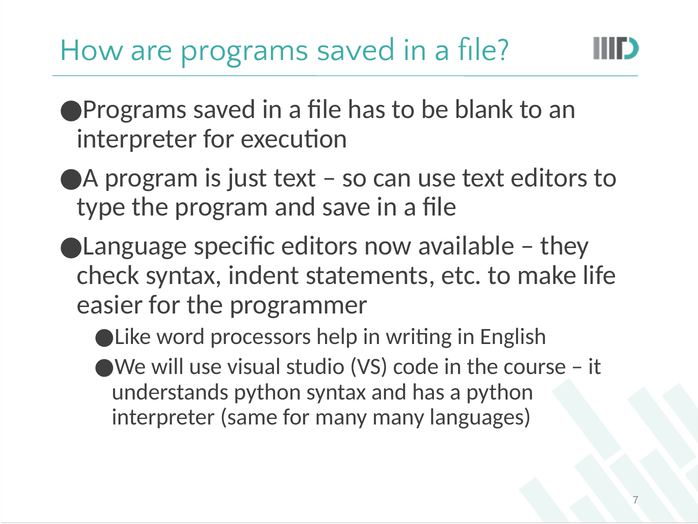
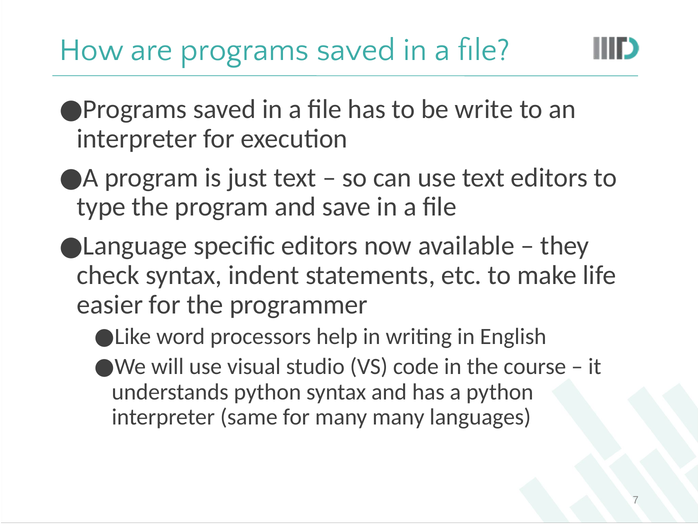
blank: blank -> write (484, 109)
